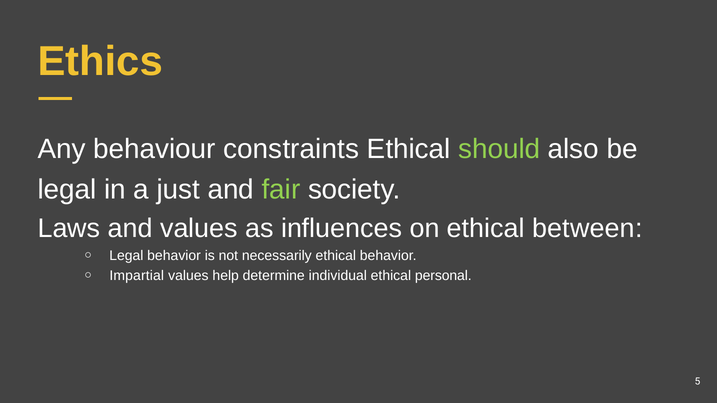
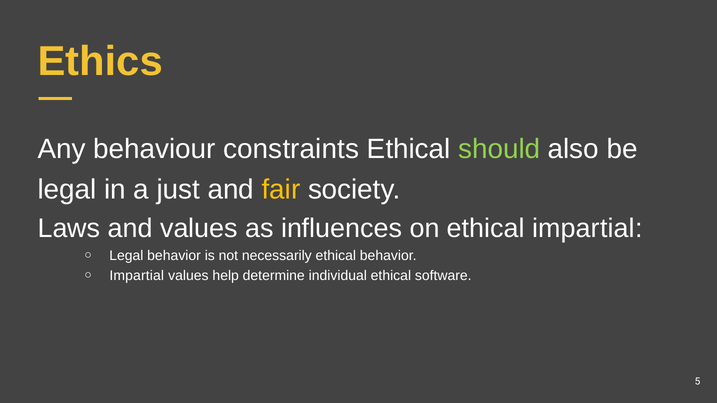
fair colour: light green -> yellow (281, 190)
ethical between: between -> impartial (587, 229)
personal: personal -> software (443, 276)
